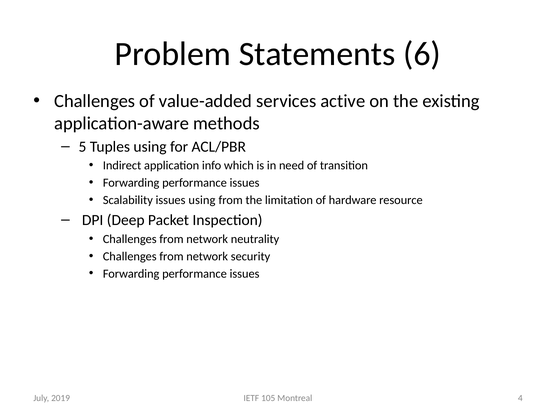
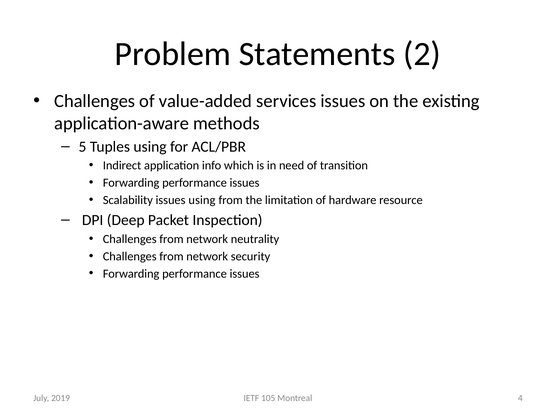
6: 6 -> 2 (422, 54)
services active: active -> issues (343, 101)
